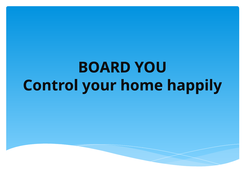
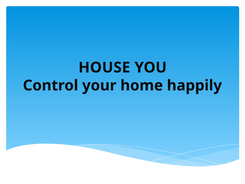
BOARD: BOARD -> HOUSE (104, 67)
